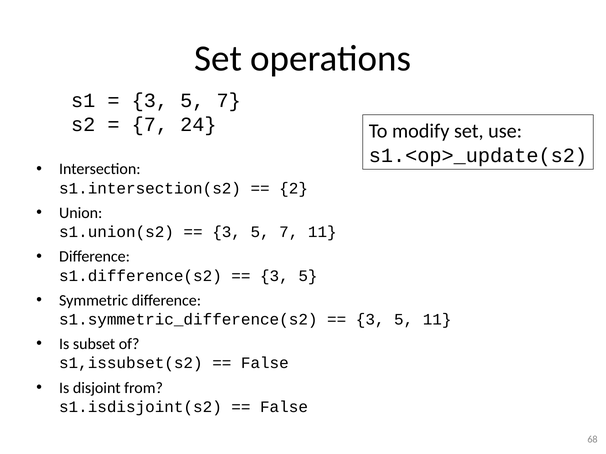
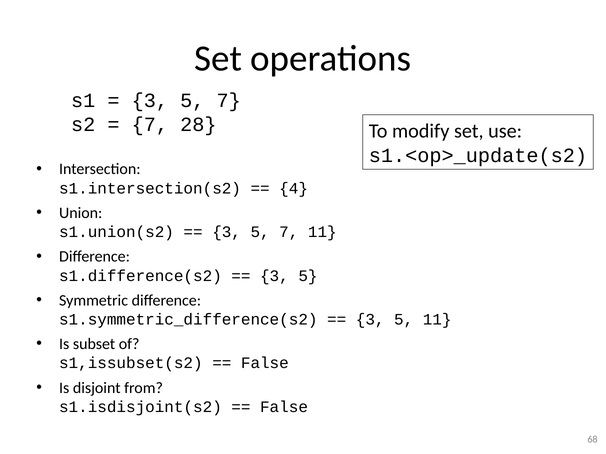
24: 24 -> 28 (198, 125)
2: 2 -> 4 (294, 189)
